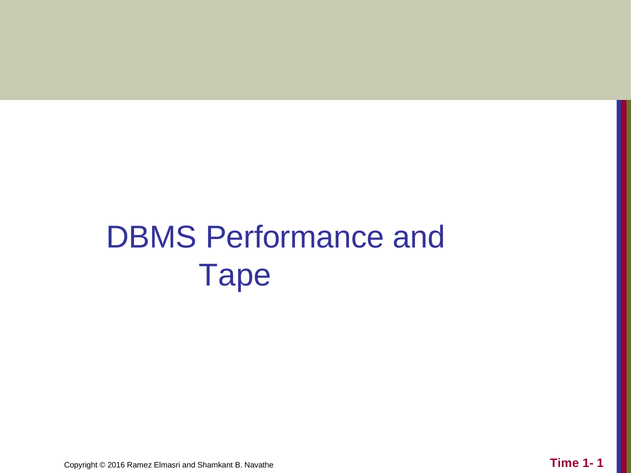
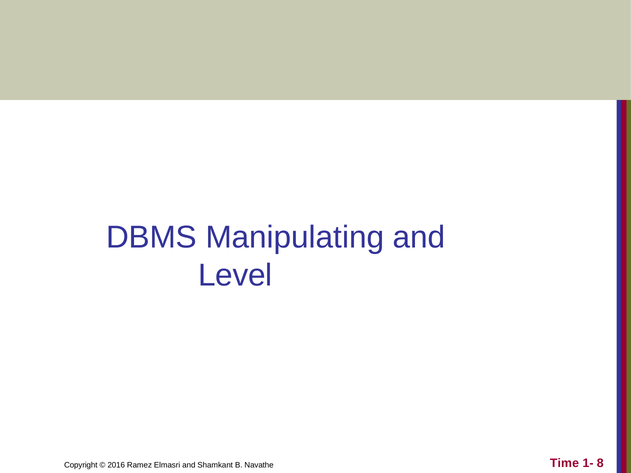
Performance: Performance -> Manipulating (295, 238)
Tape: Tape -> Level (235, 275)
1: 1 -> 8 (600, 463)
